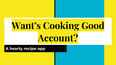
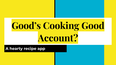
Want’s: Want’s -> Good’s (26, 26)
